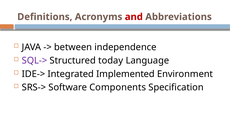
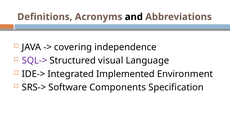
and colour: red -> black (134, 17)
between: between -> covering (73, 47)
today: today -> visual (111, 60)
